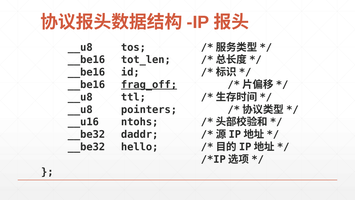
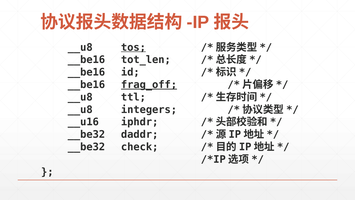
tos underline: none -> present (133, 47)
pointers: pointers -> integers (149, 109)
ntohs: ntohs -> iphdr (140, 122)
hello: hello -> check (140, 147)
